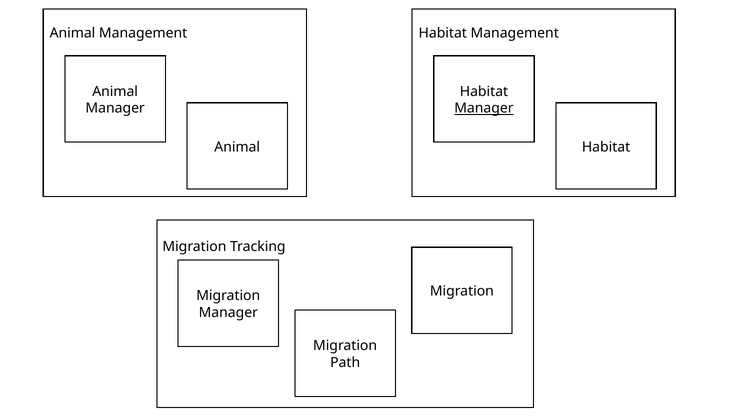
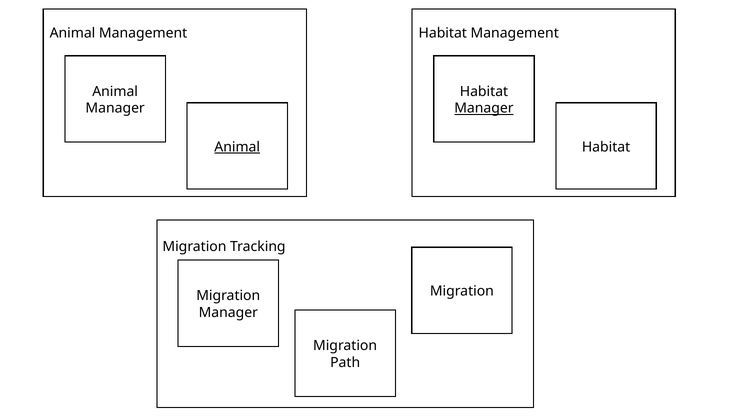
Animal underline: none -> present (237, 147)
